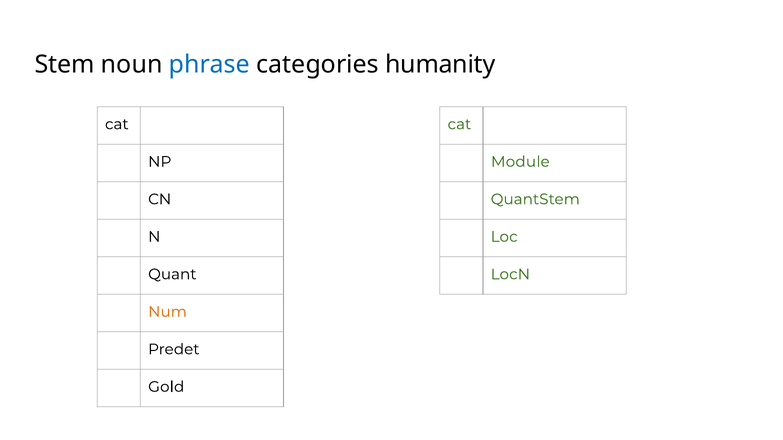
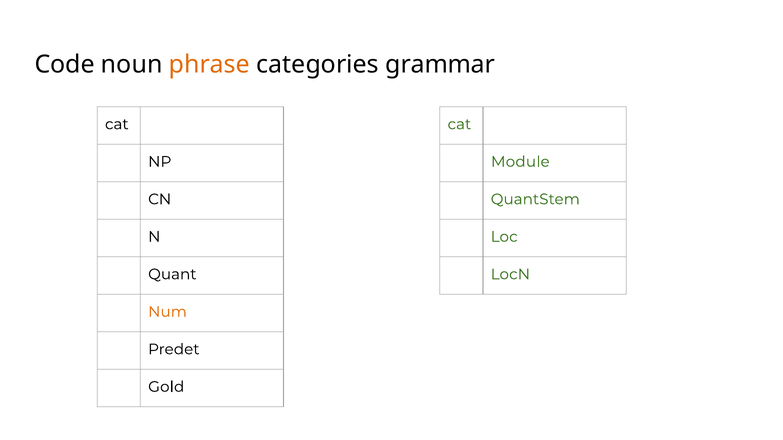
Stem: Stem -> Code (65, 64)
phrase colour: blue -> orange (209, 64)
humanity: humanity -> grammar (440, 64)
